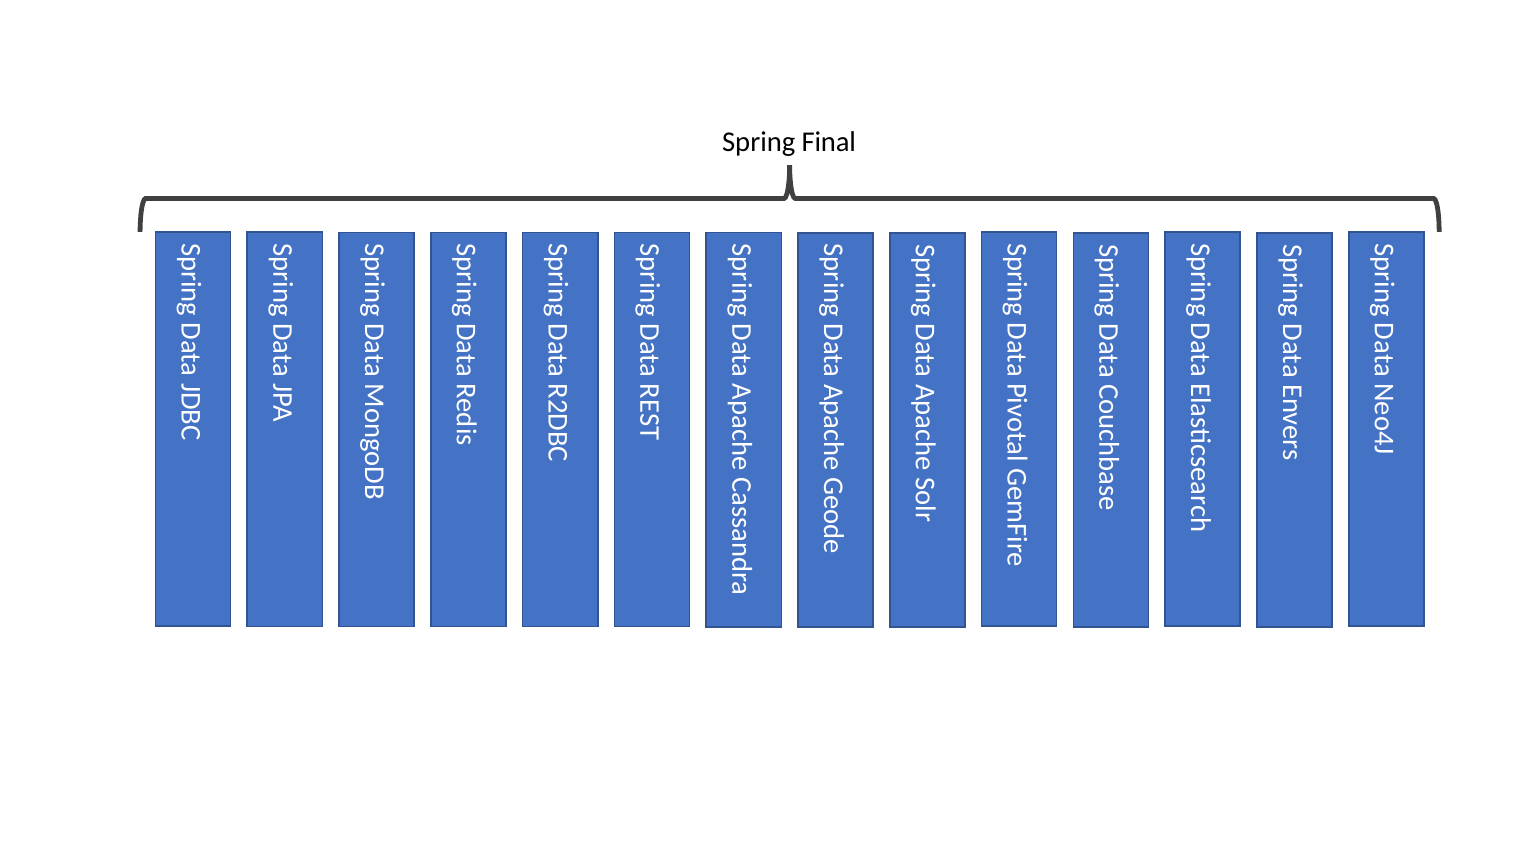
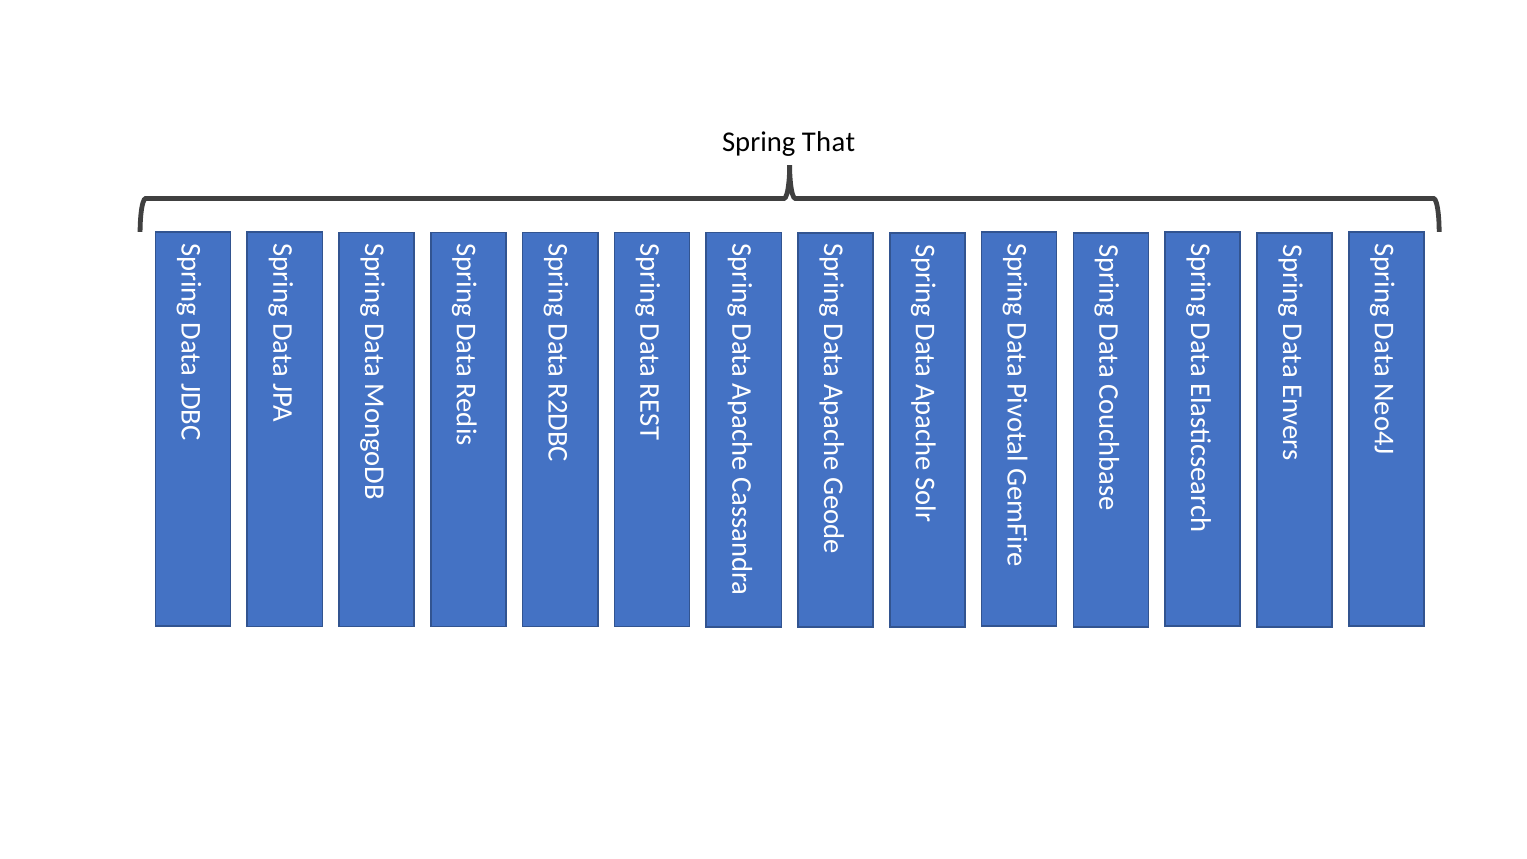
Final: Final -> That (829, 142)
